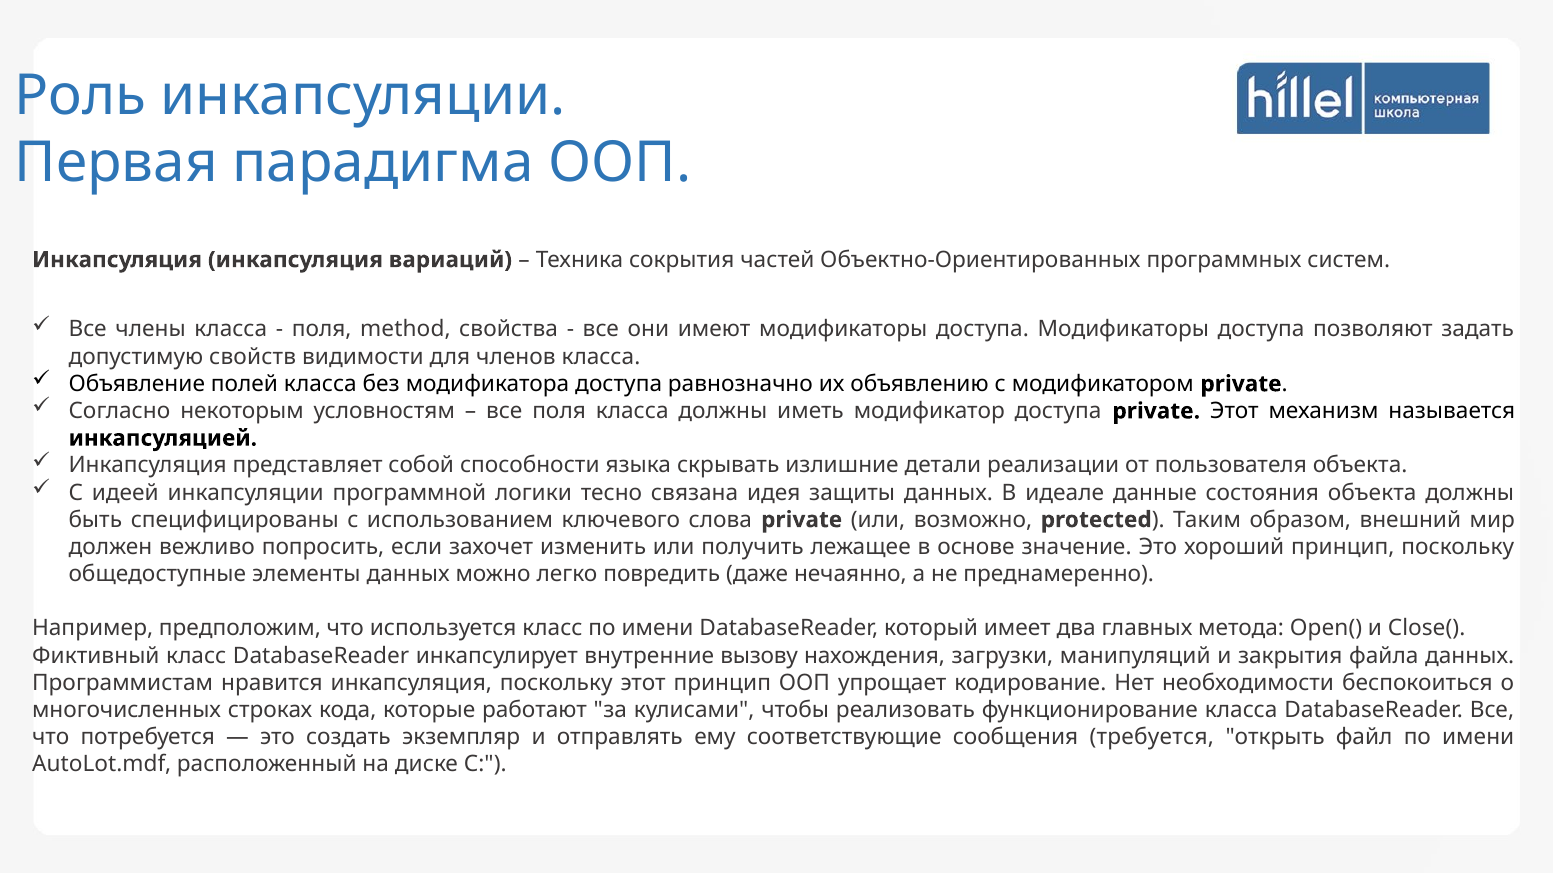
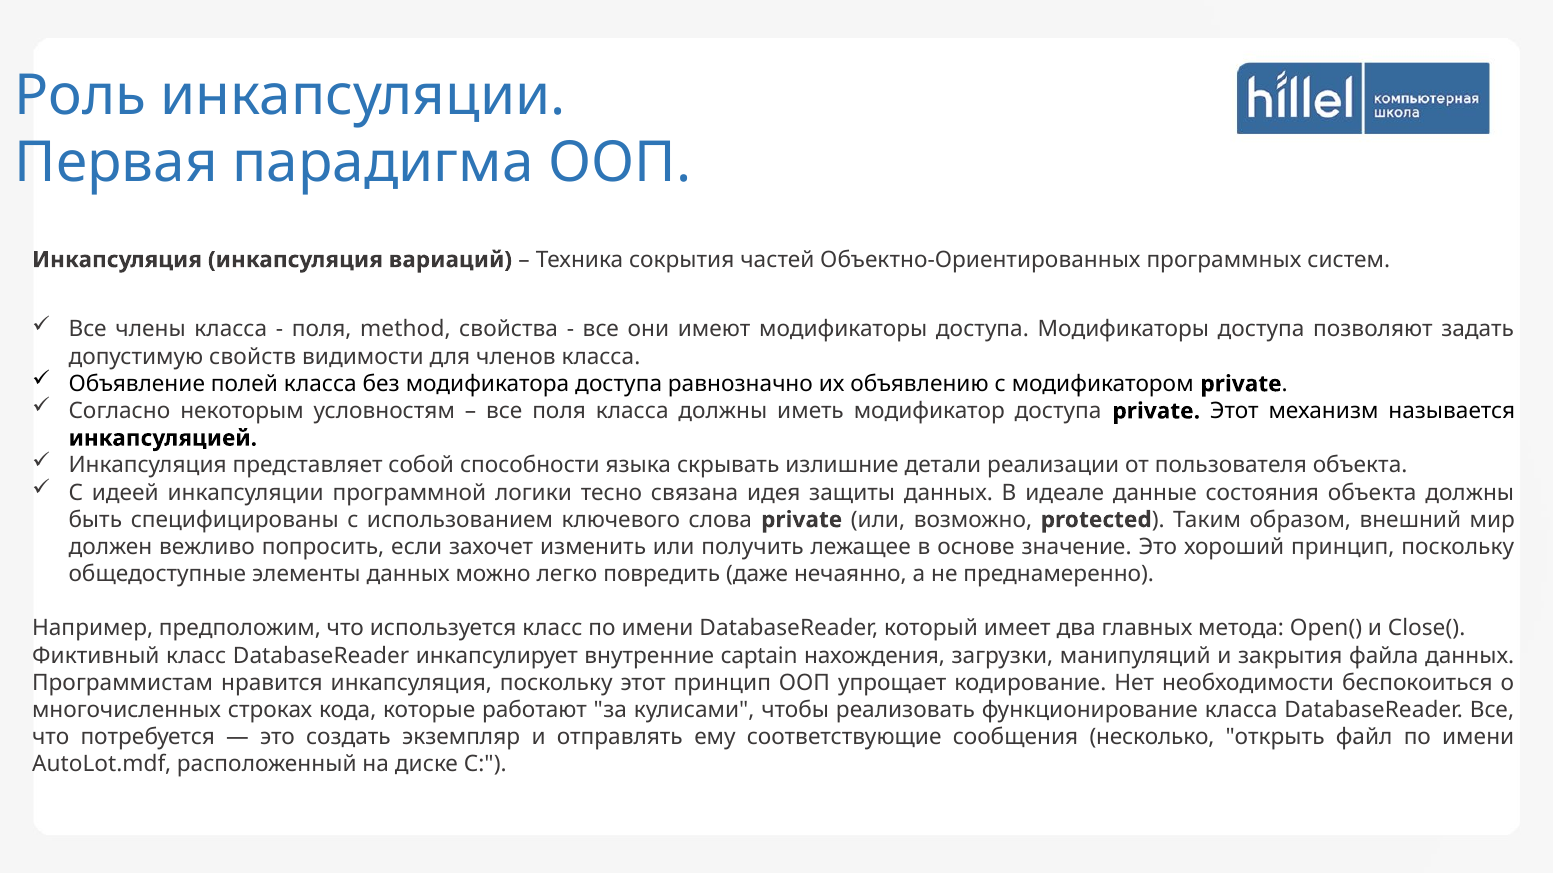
вызову: вызову -> captain (759, 656)
требуется: требуется -> несколько (1152, 738)
